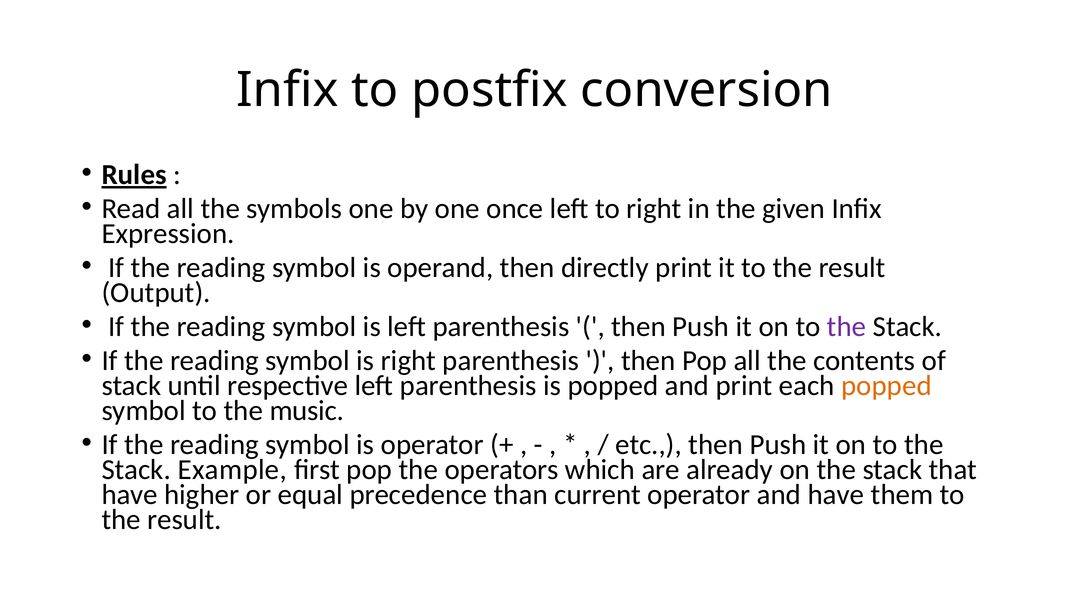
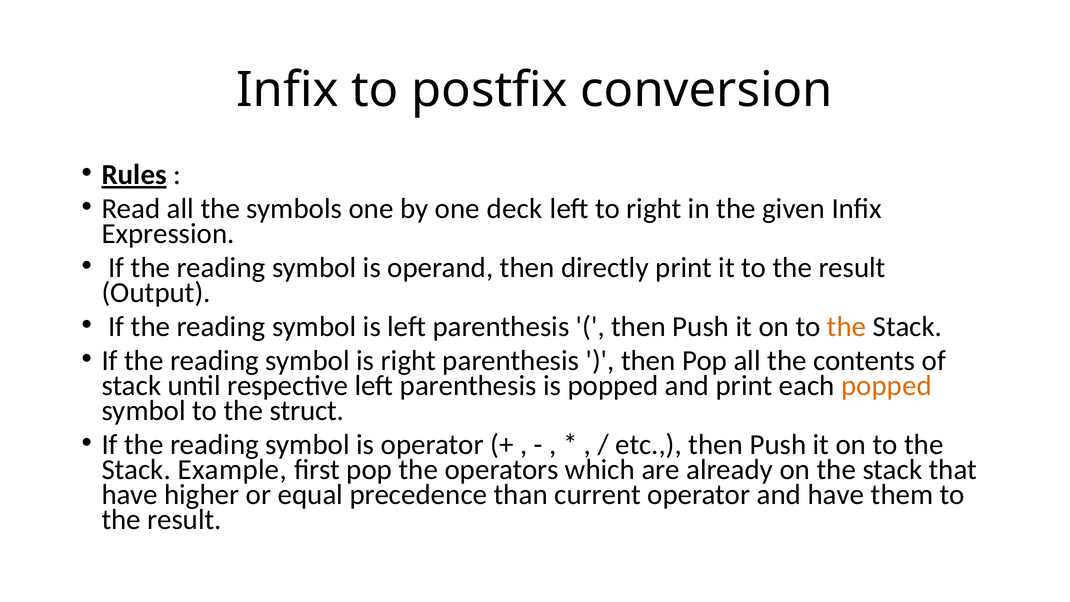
once: once -> deck (515, 209)
the colour: purple -> orange (847, 327)
music: music -> struct (307, 411)
